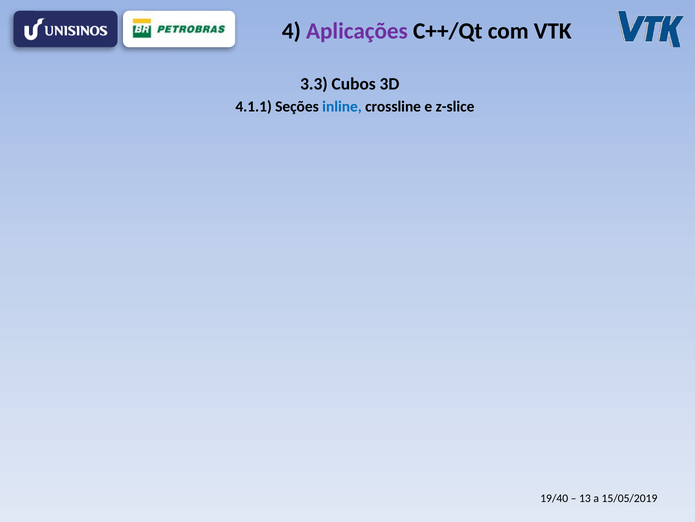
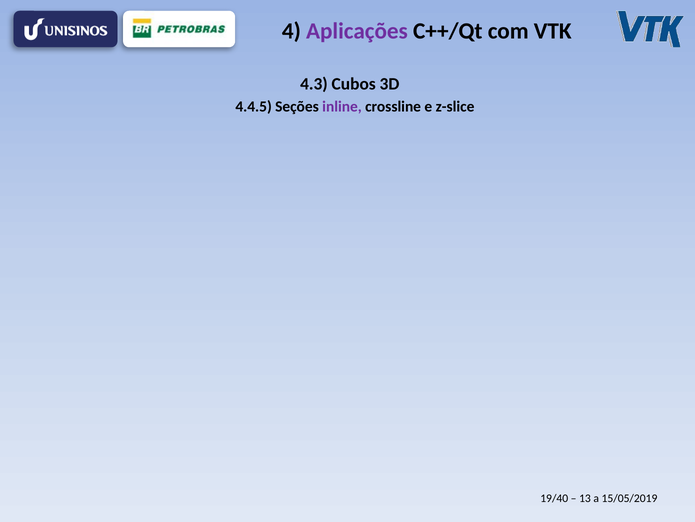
3.3: 3.3 -> 4.3 (314, 84)
4.1.1: 4.1.1 -> 4.4.5 (254, 106)
inline colour: blue -> purple (342, 106)
